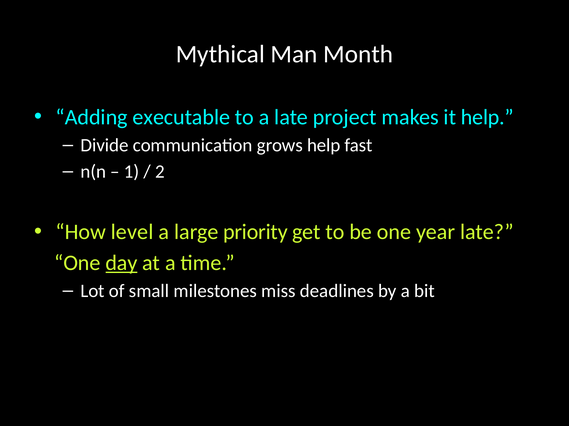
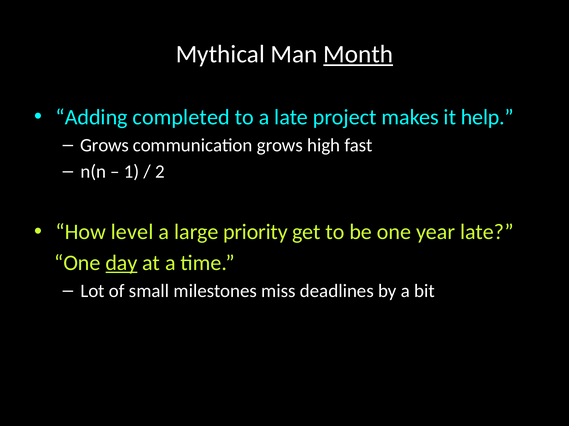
Month underline: none -> present (358, 54)
executable: executable -> completed (181, 117)
Divide: Divide -> Grows (105, 145)
grows help: help -> high (324, 145)
